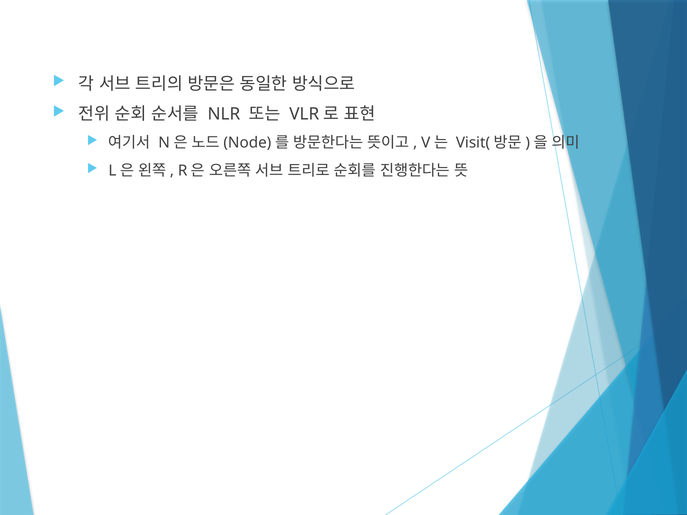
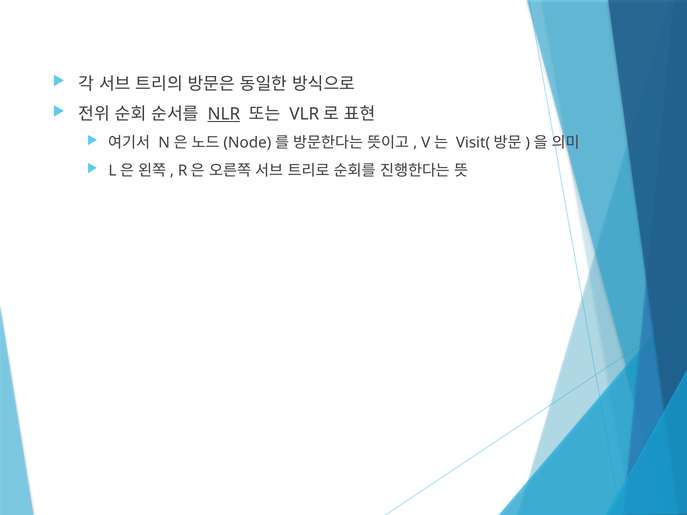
NLR underline: none -> present (224, 114)
